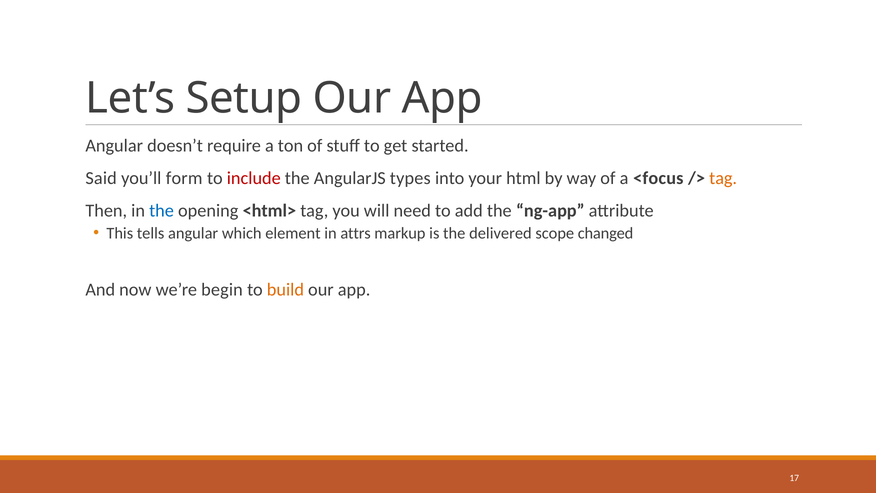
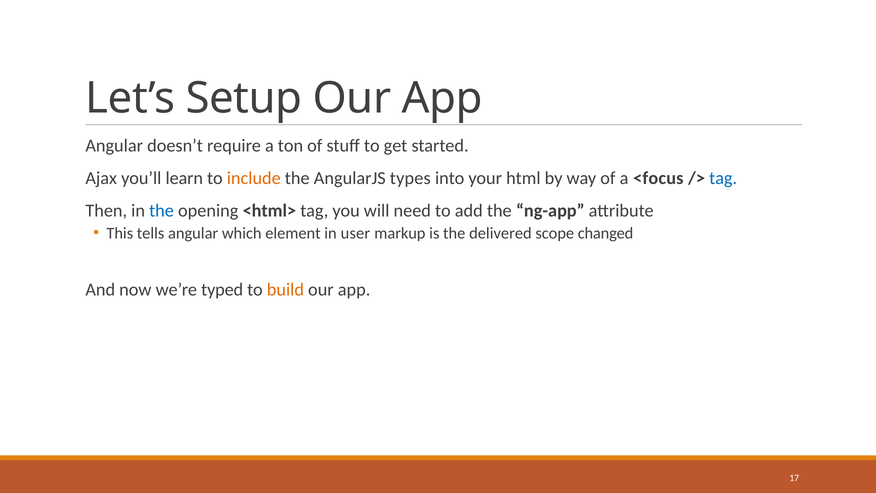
Said: Said -> Ajax (101, 178)
form: form -> learn (184, 178)
include colour: red -> orange (254, 178)
tag colour: orange -> blue (723, 178)
attrs: attrs -> user (355, 233)
begin: begin -> typed (222, 290)
